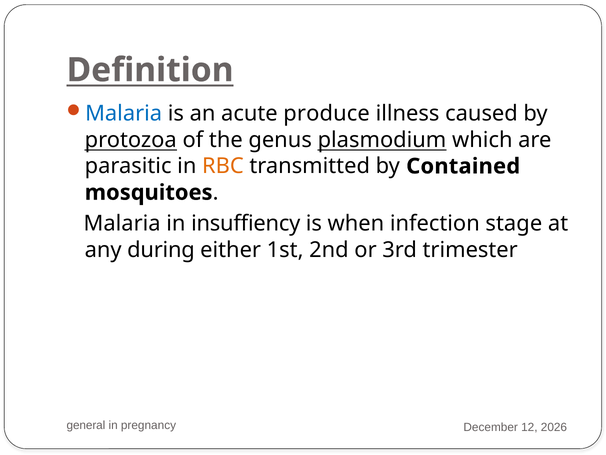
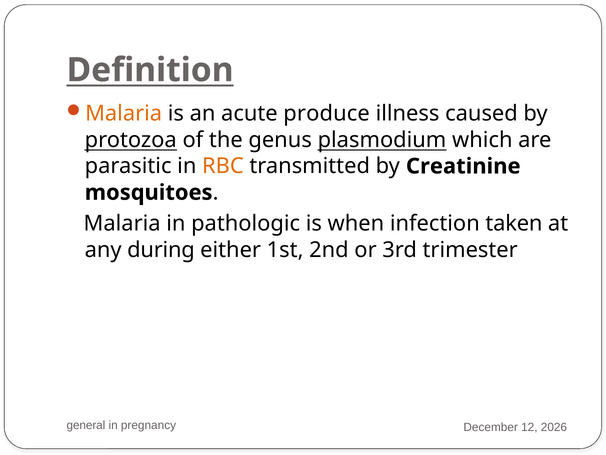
Malaria colour: blue -> orange (124, 114)
Contained: Contained -> Creatinine (463, 166)
insuffiency: insuffiency -> pathologic (246, 223)
stage: stage -> taken (514, 223)
